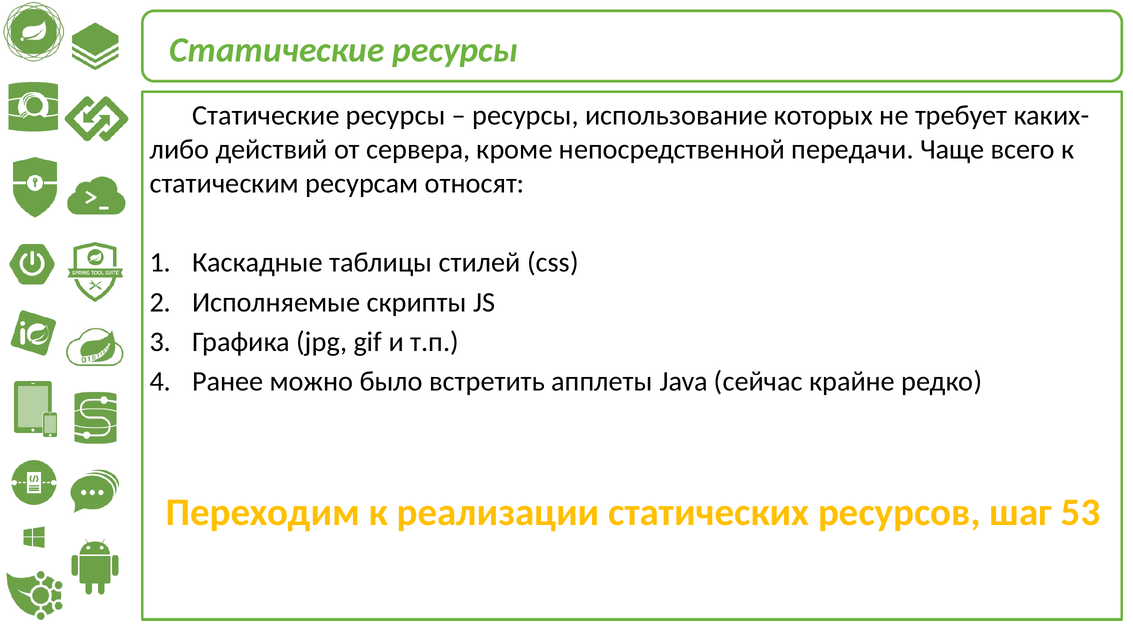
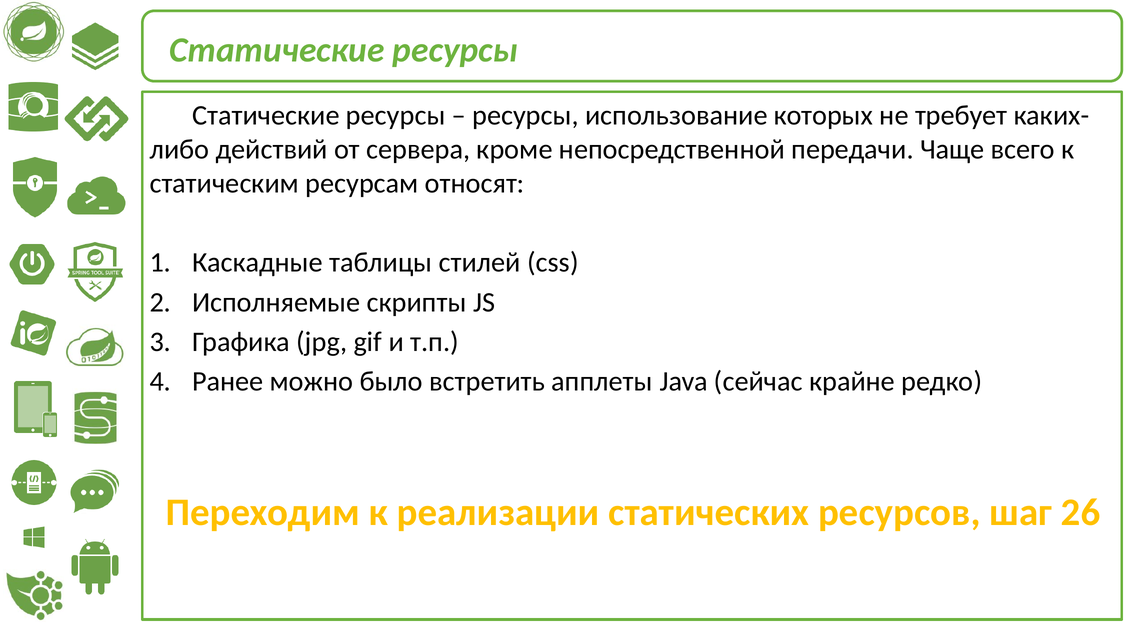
53: 53 -> 26 (1081, 513)
